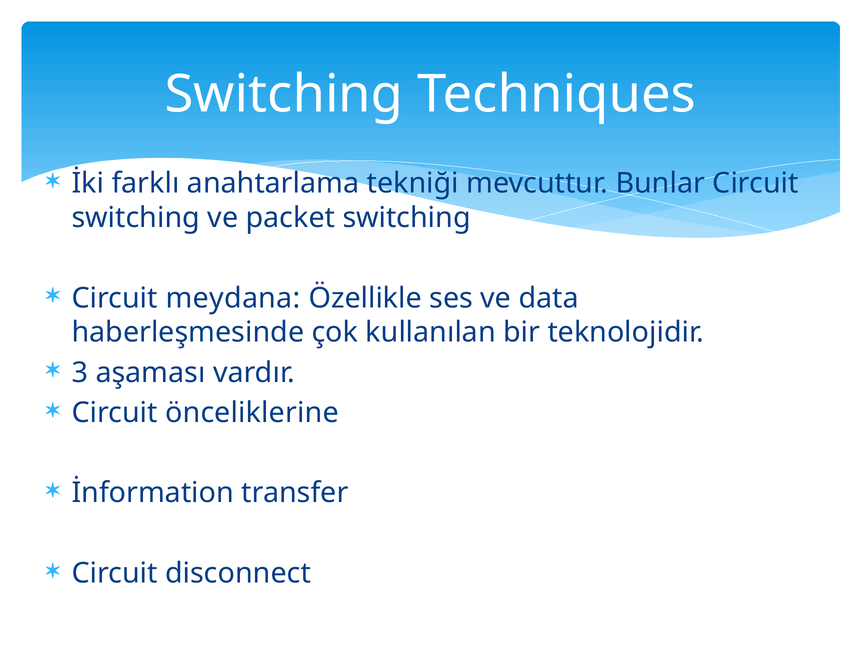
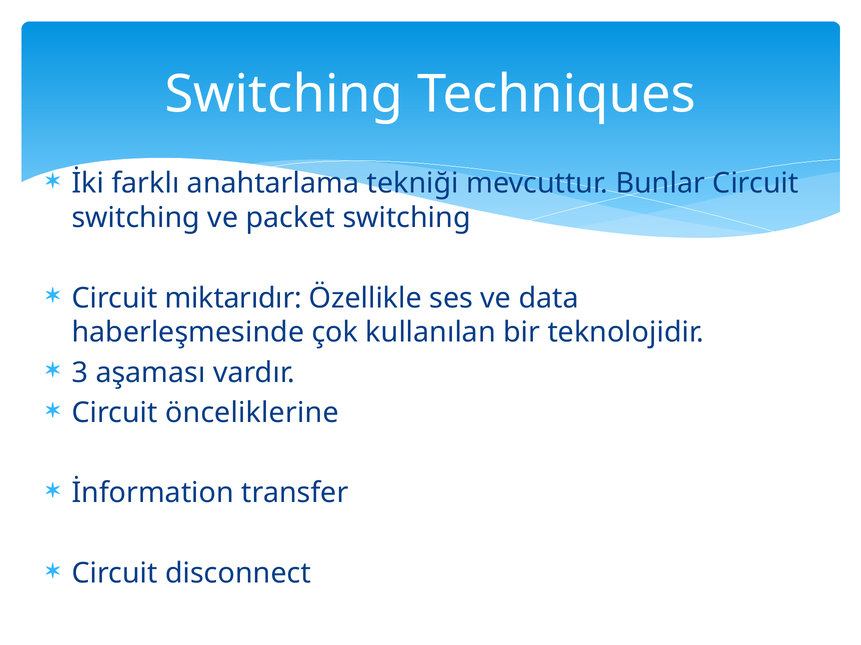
meydana: meydana -> miktarıdır (233, 298)
